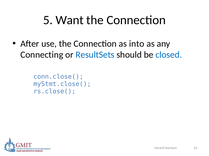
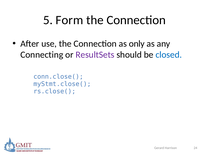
Want: Want -> Form (69, 20)
into: into -> only (137, 44)
ResultSets colour: blue -> purple (95, 55)
